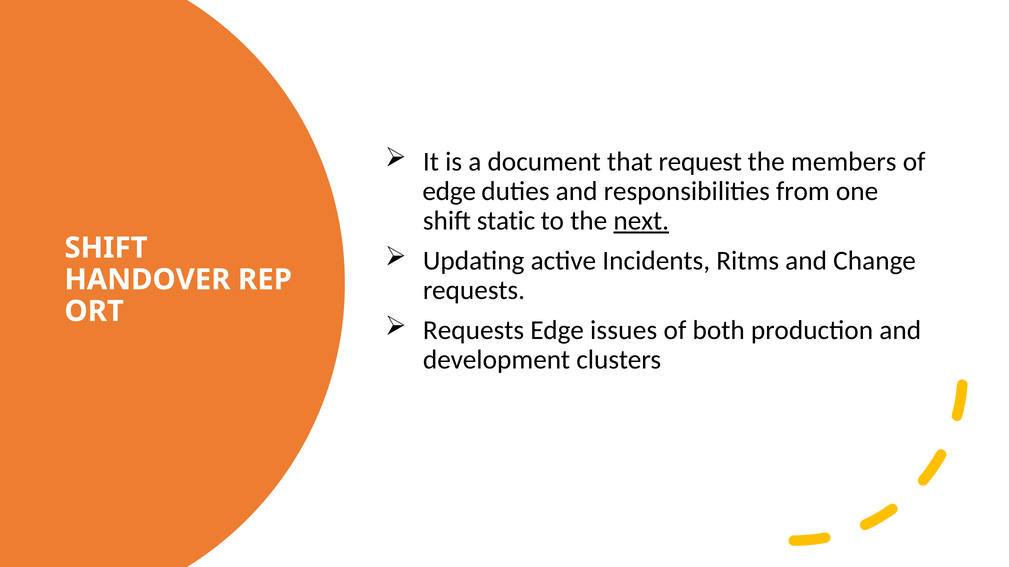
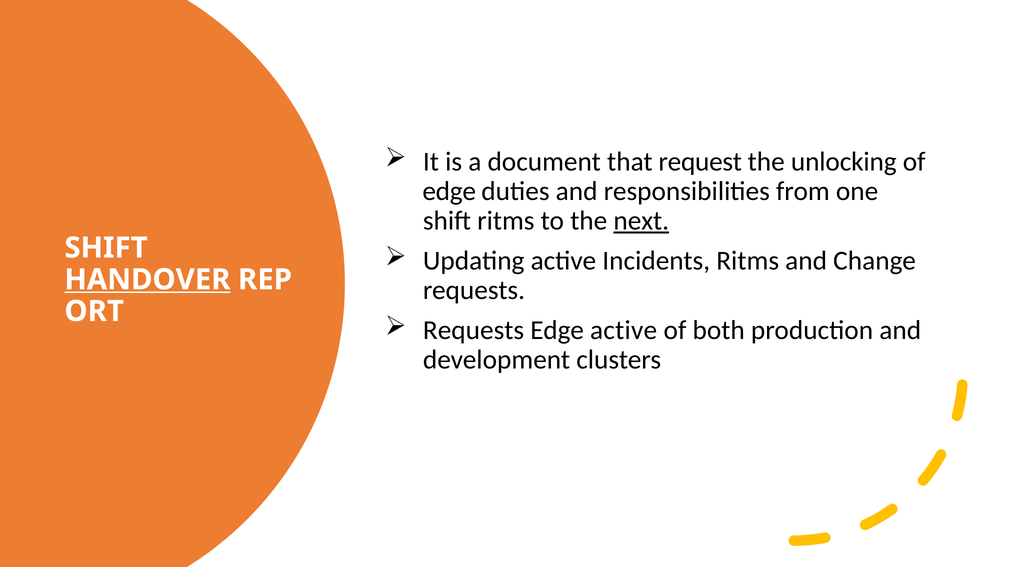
members: members -> unlocking (844, 162)
shift static: static -> ritms (506, 221)
HANDOVER underline: none -> present (147, 280)
Edge issues: issues -> active (624, 331)
